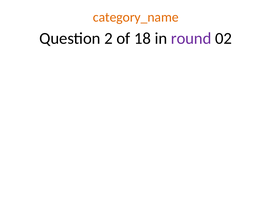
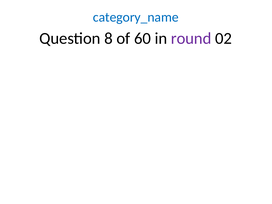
category_name colour: orange -> blue (136, 17)
2: 2 -> 8 (108, 38)
18: 18 -> 60 (142, 38)
